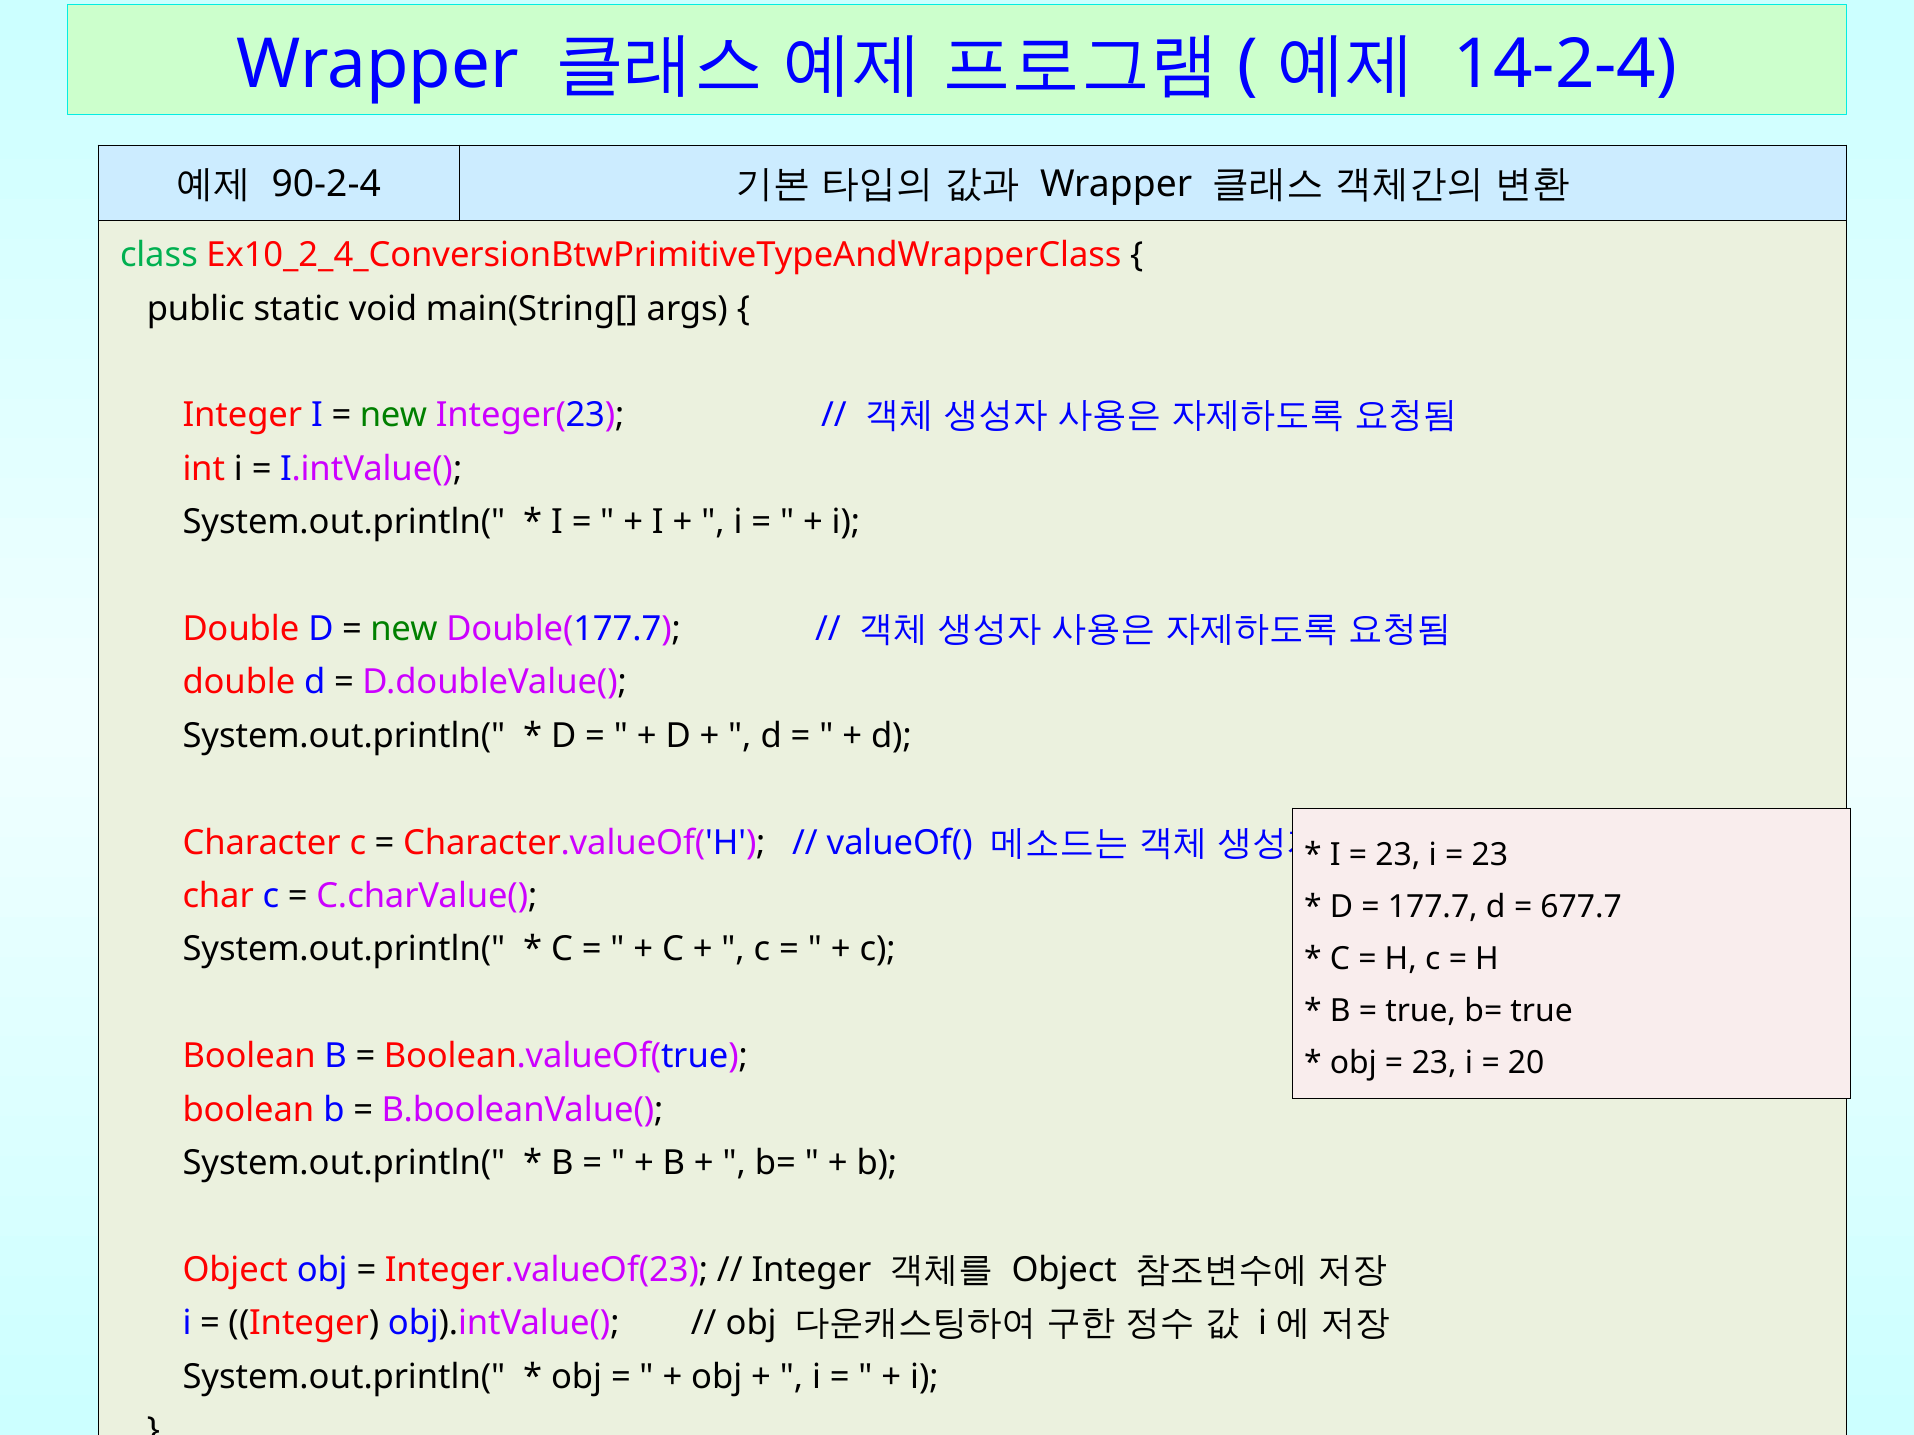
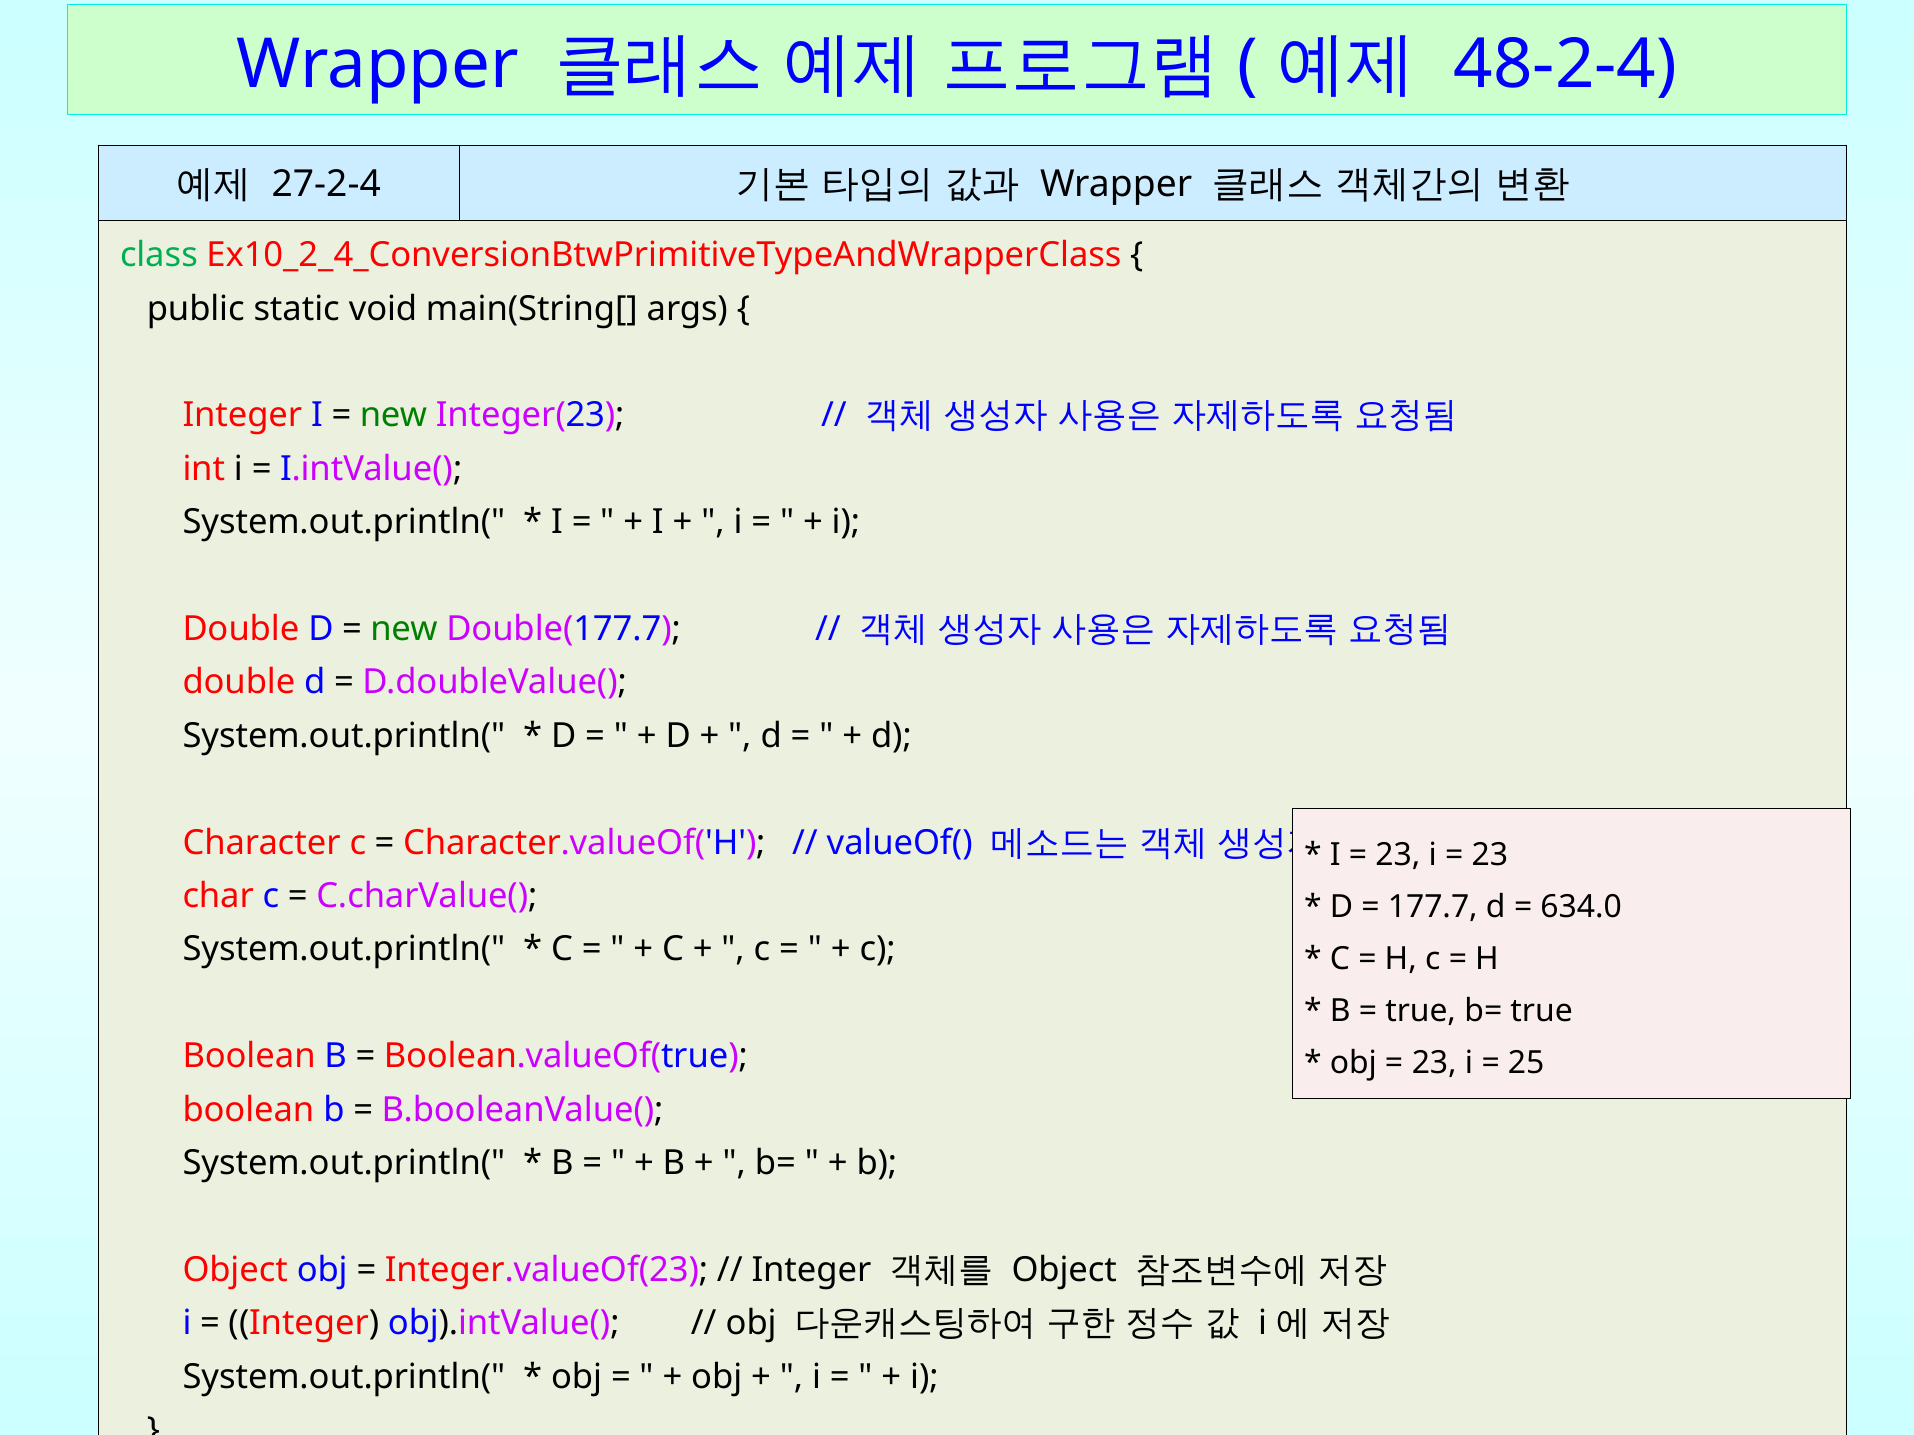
14-2-4: 14-2-4 -> 48-2-4 (1565, 65)
90-2-4: 90-2-4 -> 27-2-4 (326, 185)
677.7: 677.7 -> 634.0 (1581, 908)
20: 20 -> 25 (1526, 1064)
